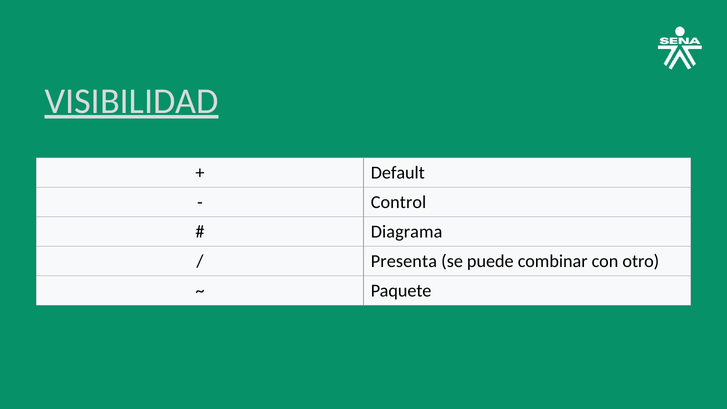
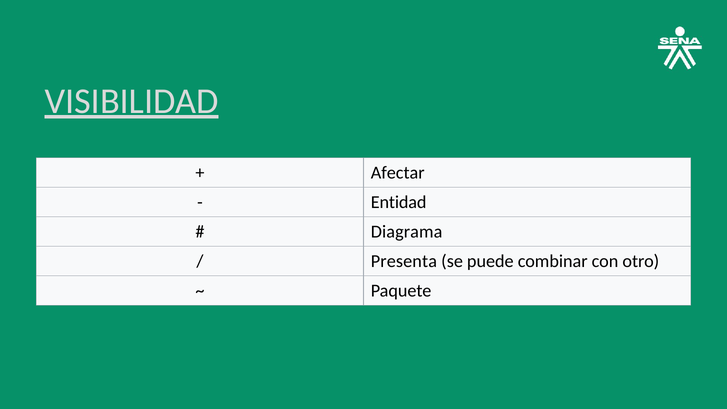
Default: Default -> Afectar (398, 173)
Control: Control -> Entidad (399, 202)
